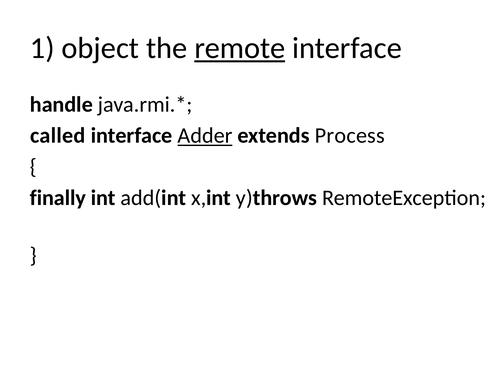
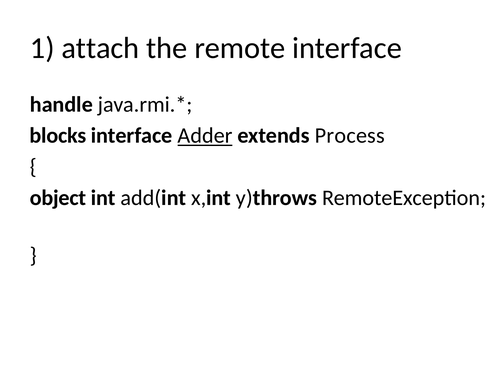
object: object -> attach (100, 48)
remote underline: present -> none (240, 48)
called: called -> blocks (58, 136)
finally: finally -> object (58, 198)
